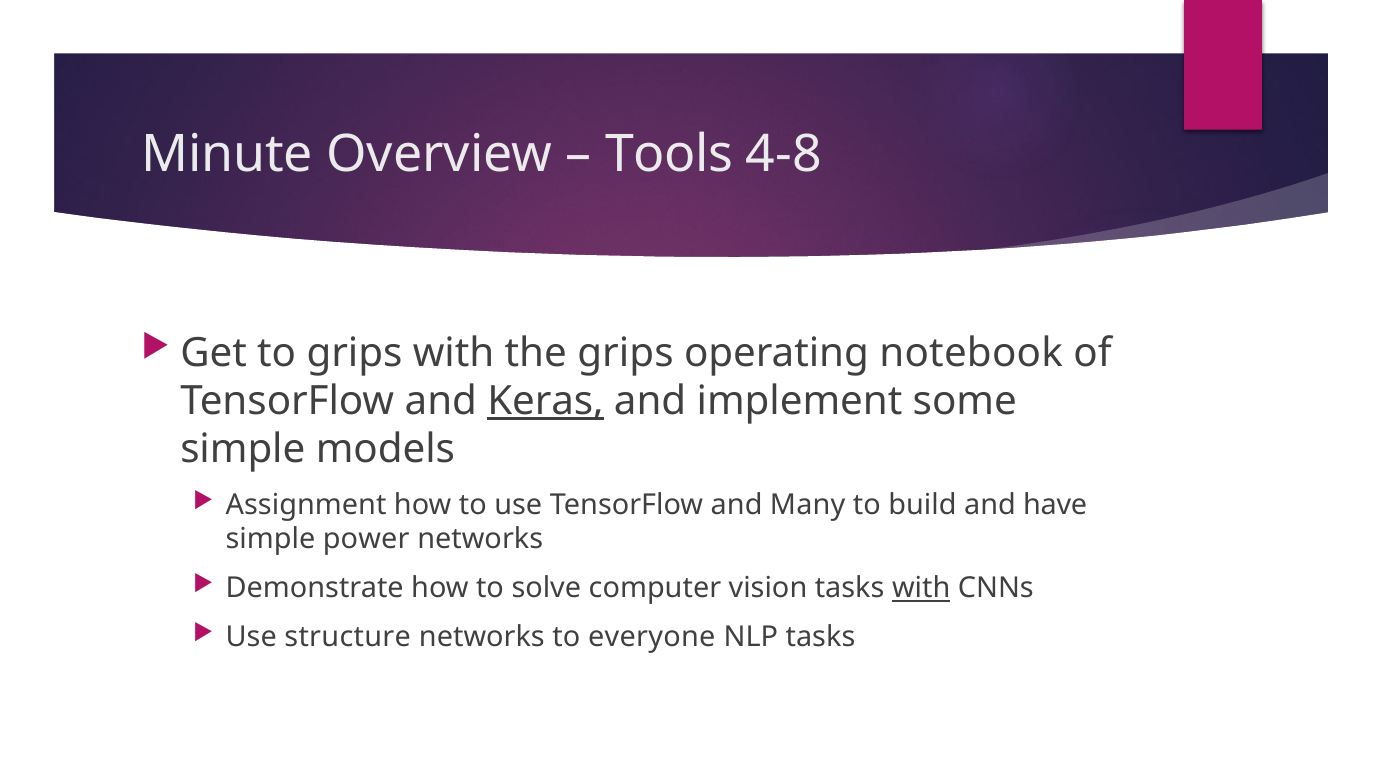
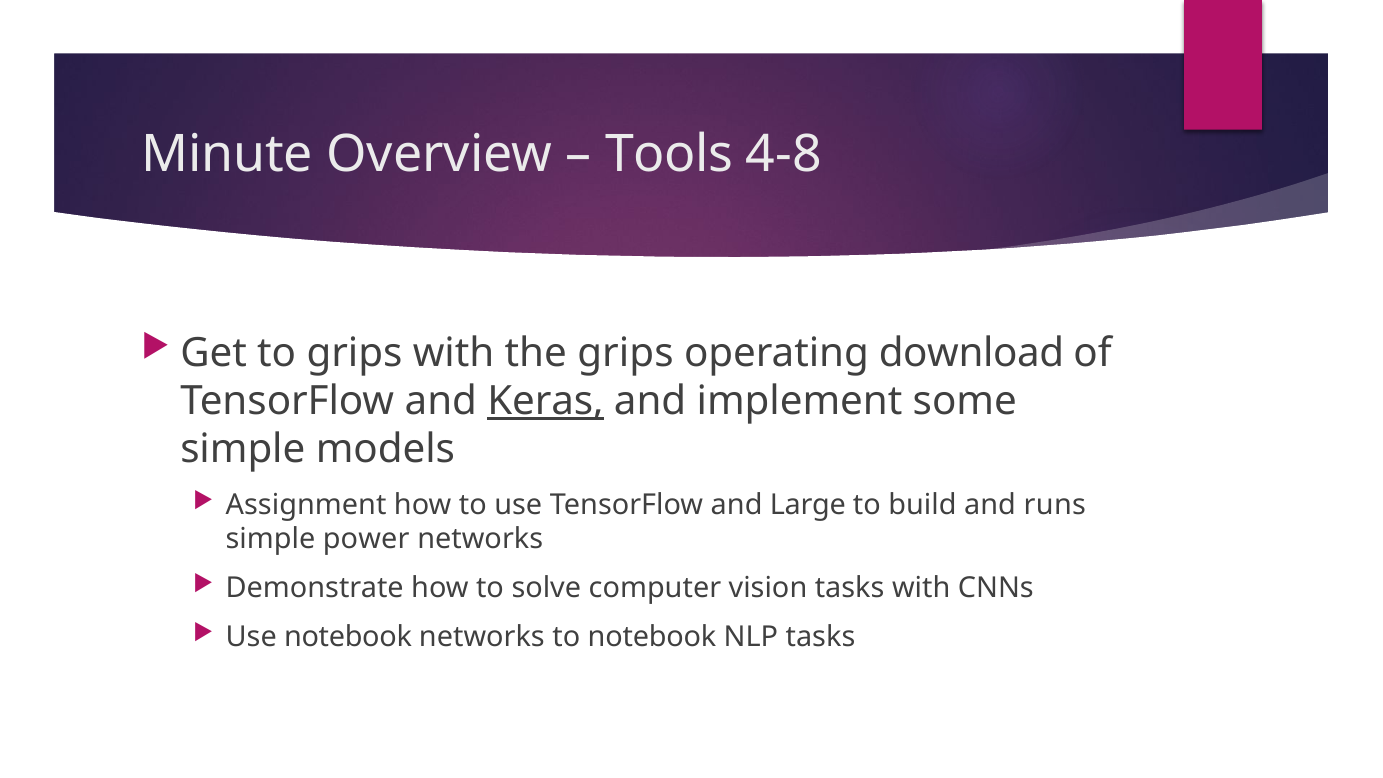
notebook: notebook -> download (971, 353)
Many: Many -> Large (808, 505)
have: have -> runs (1055, 505)
with underline: present -> none (921, 588)
Use structure: structure -> notebook (348, 637)
to everyone: everyone -> notebook (652, 637)
